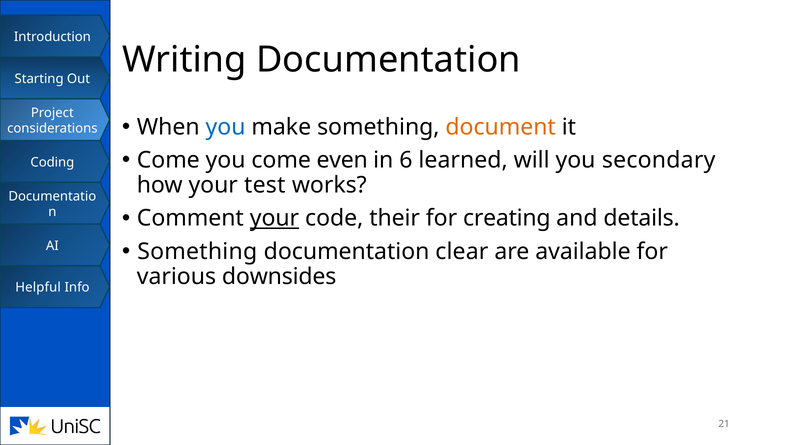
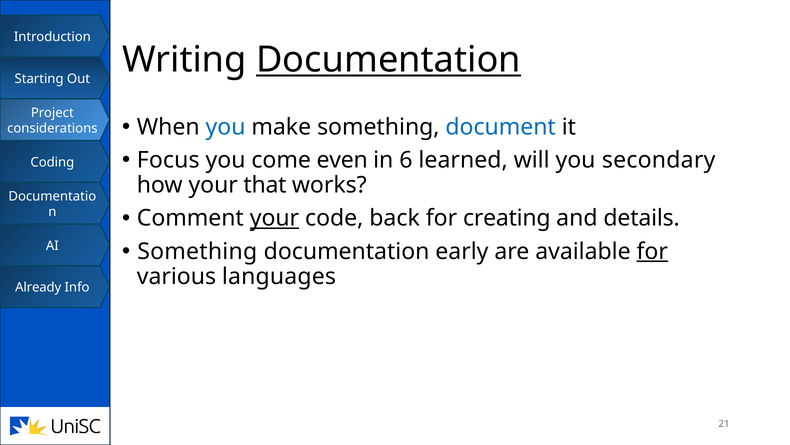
Documentation underline: none -> present (388, 60)
document colour: orange -> blue (501, 127)
Come: Come -> Focus (168, 160)
test: test -> that (265, 185)
their: their -> back (395, 218)
clear: clear -> early (462, 251)
for underline: none -> present (652, 251)
downsides: downsides -> languages (279, 276)
Helpful: Helpful -> Already (38, 287)
